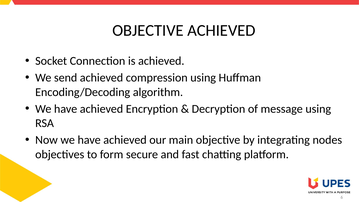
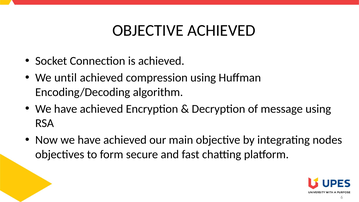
send: send -> until (66, 78)
